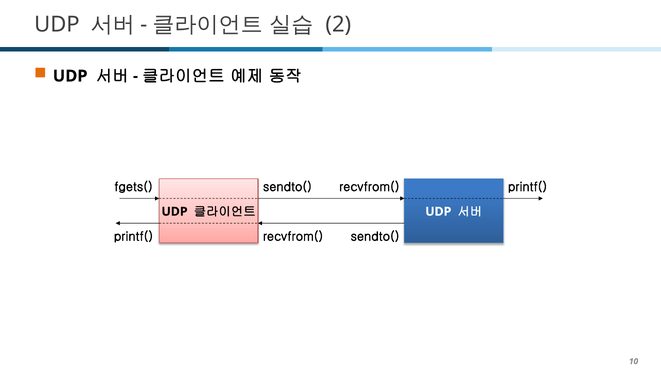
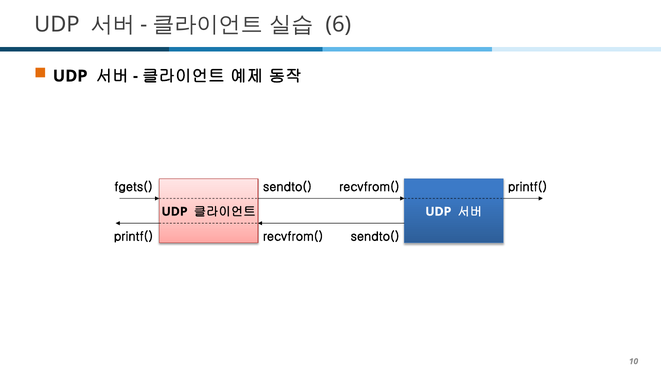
2: 2 -> 6 (338, 25)
